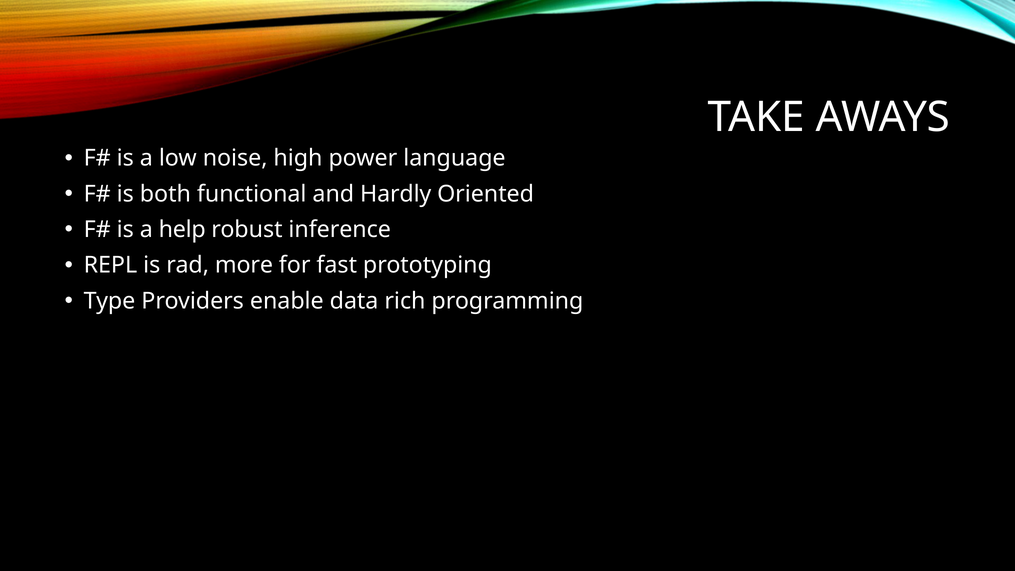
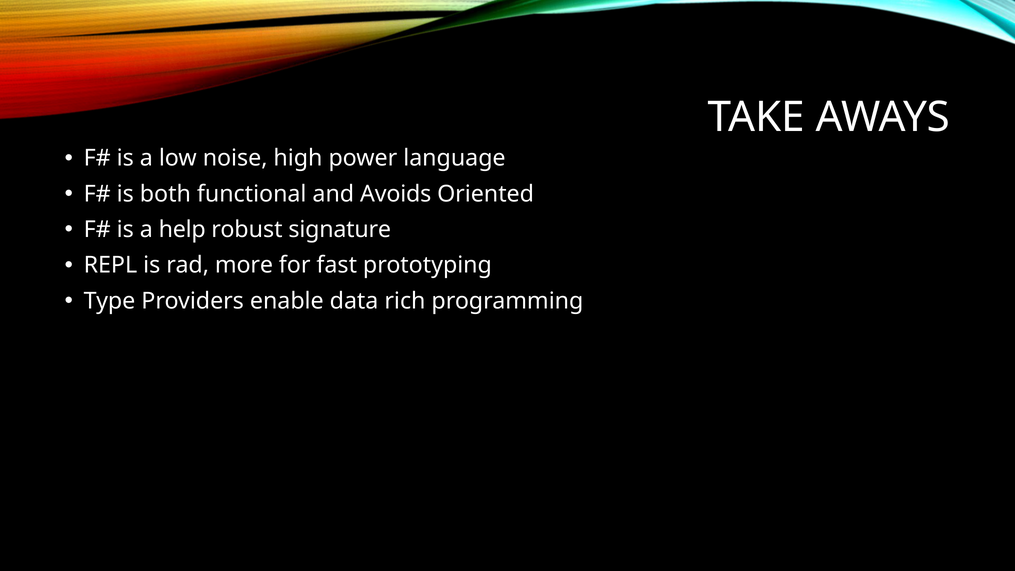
Hardly: Hardly -> Avoids (396, 194)
inference: inference -> signature (340, 230)
